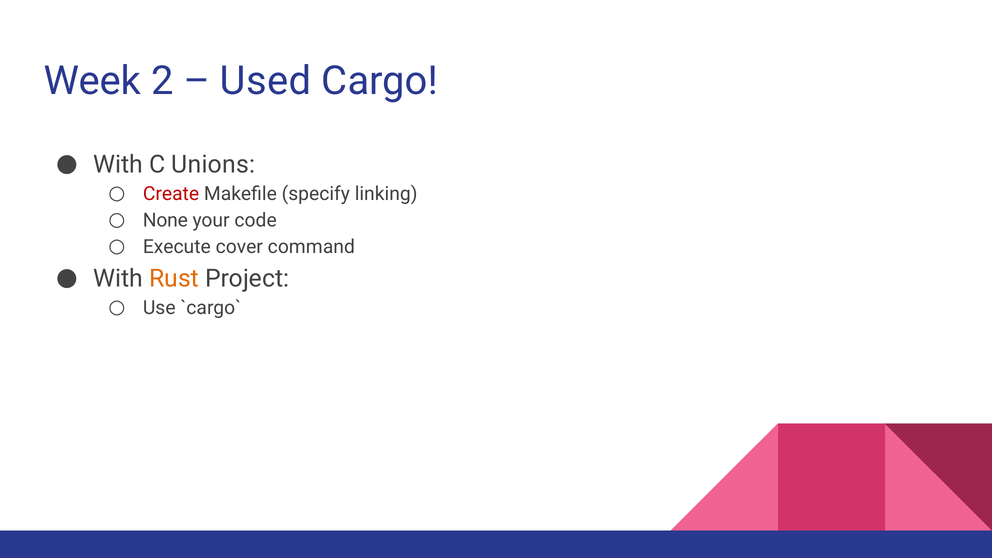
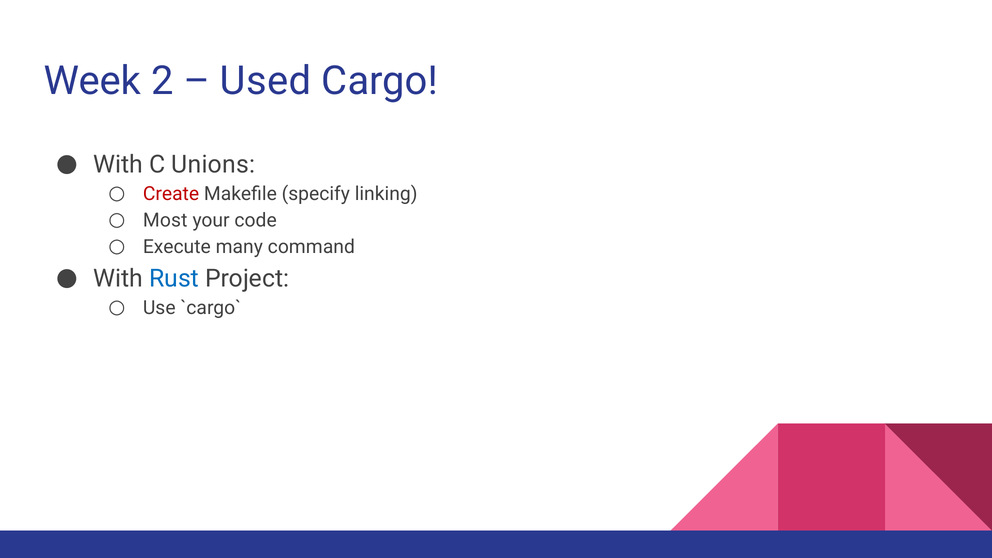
None: None -> Most (165, 221)
cover: cover -> many (239, 247)
Rust colour: orange -> blue (174, 278)
